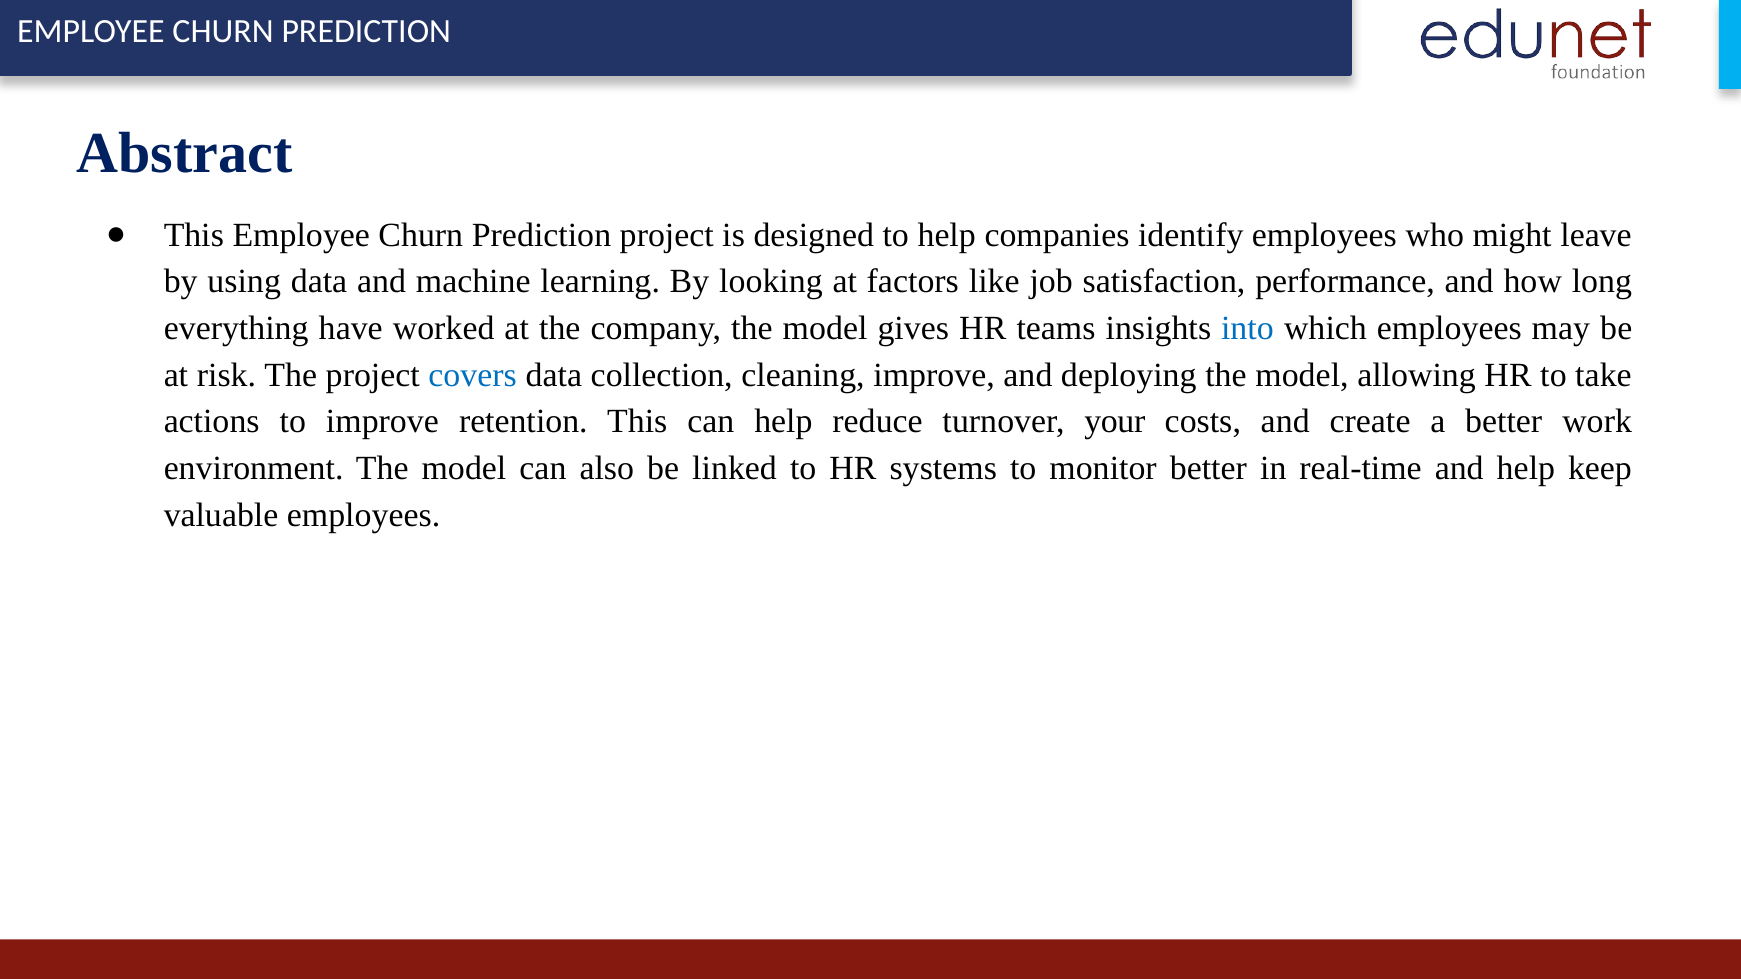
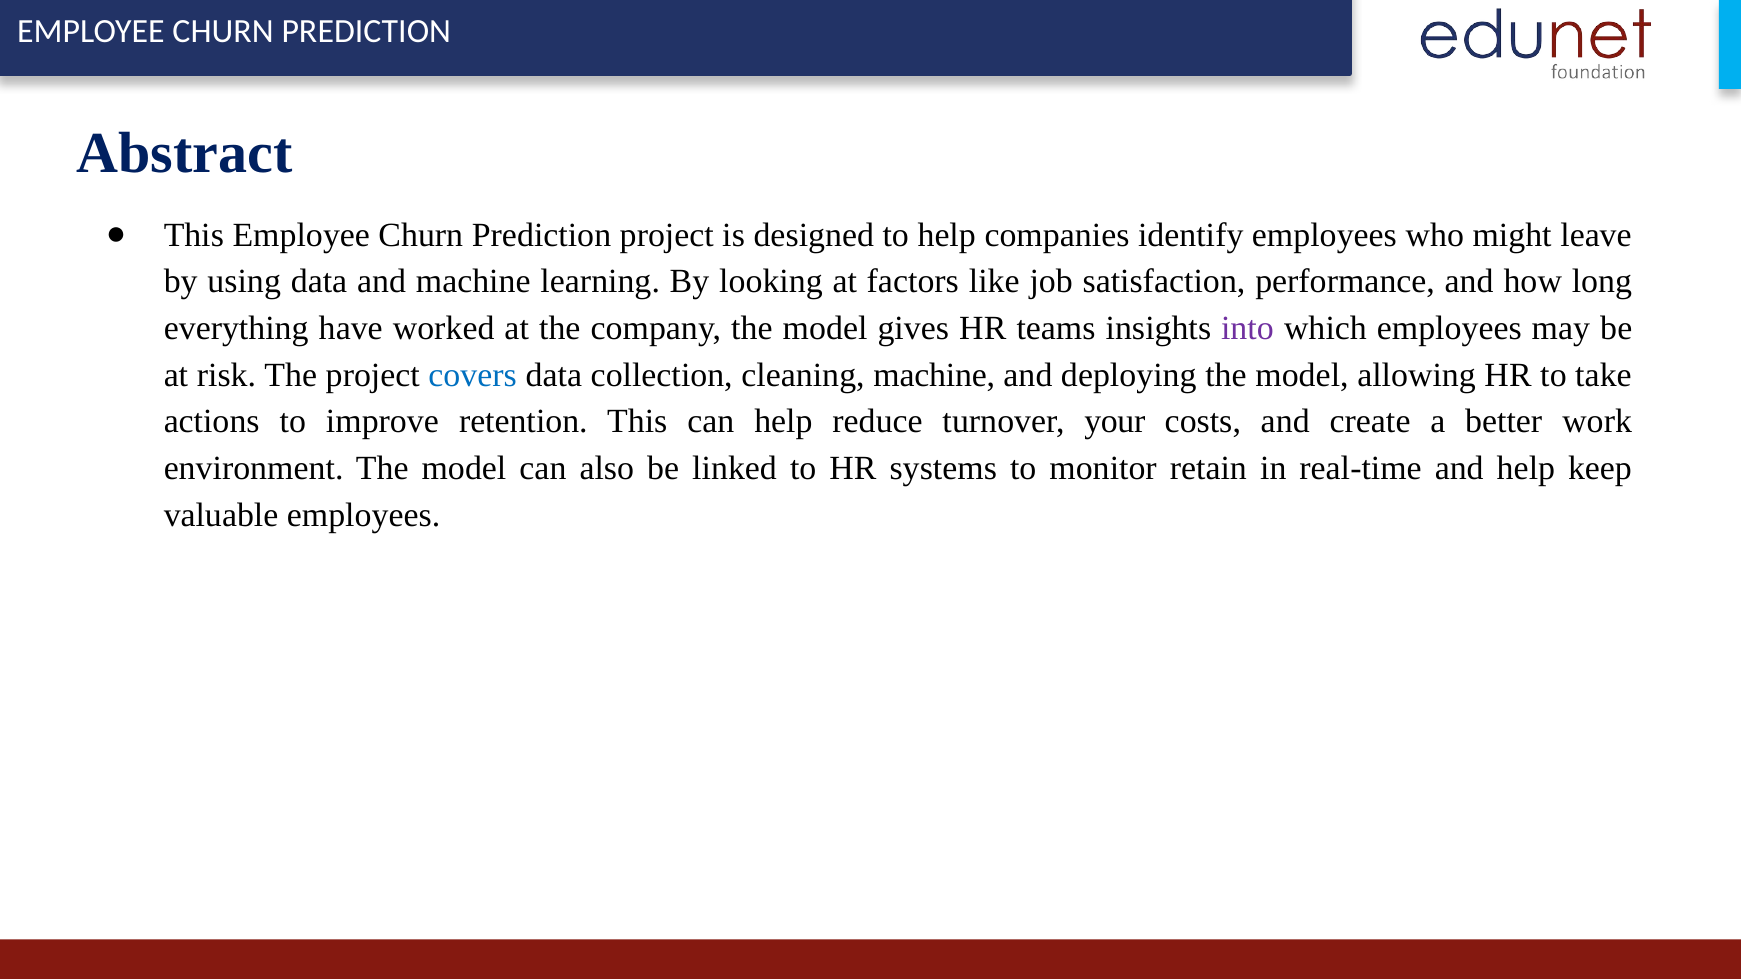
into colour: blue -> purple (1247, 328)
cleaning improve: improve -> machine (934, 375)
monitor better: better -> retain (1208, 468)
